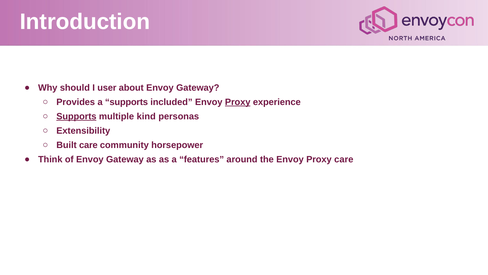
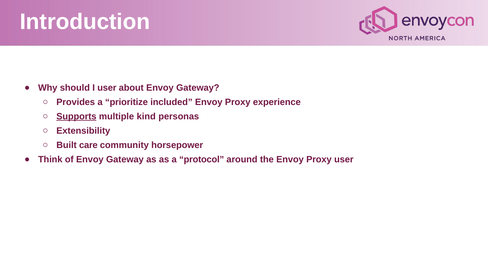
a supports: supports -> prioritize (127, 102)
Proxy underline: present -> none (238, 102)
features: features -> protocol (202, 159)
Proxy care: care -> user (344, 159)
